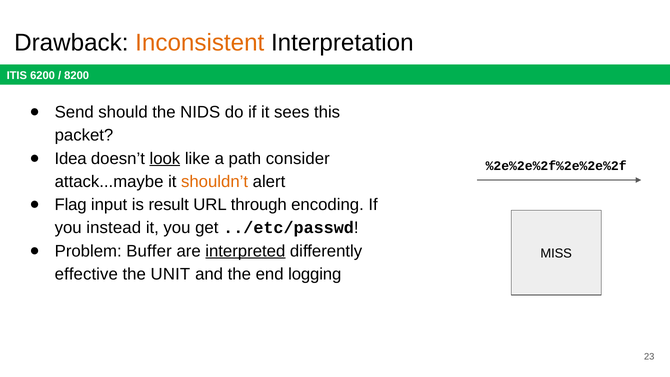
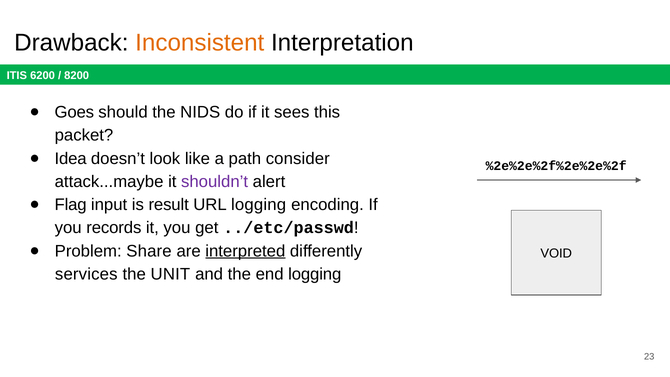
Send: Send -> Goes (74, 112)
look underline: present -> none (165, 158)
shouldn’t colour: orange -> purple (215, 182)
URL through: through -> logging (259, 205)
instead: instead -> records (114, 228)
Buffer: Buffer -> Share (149, 251)
MISS: MISS -> VOID (556, 253)
effective: effective -> services (86, 274)
